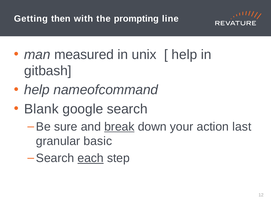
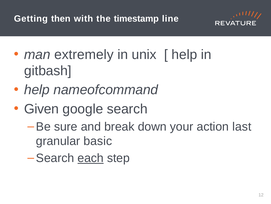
prompting: prompting -> timestamp (136, 19)
measured: measured -> extremely (84, 54)
Blank: Blank -> Given (42, 109)
break underline: present -> none (119, 126)
